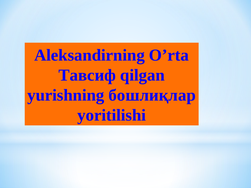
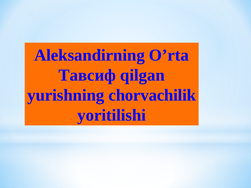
бошлиқлар: бошлиқлар -> chorvachilik (152, 95)
